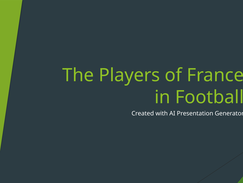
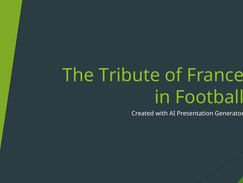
Players: Players -> Tribute (129, 75)
